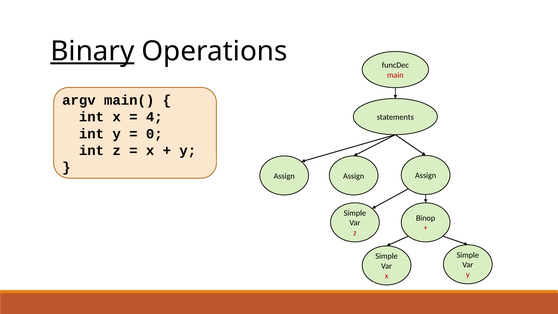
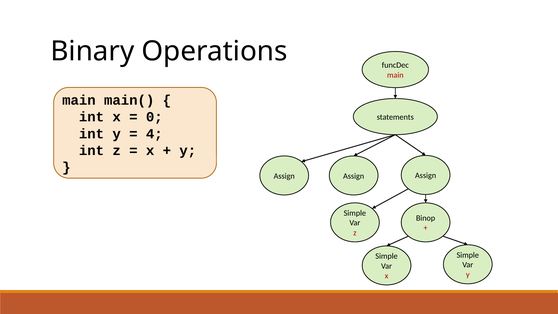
Binary underline: present -> none (92, 51)
argv: argv -> main (79, 100)
4: 4 -> 0 (154, 117)
0: 0 -> 4 (154, 134)
